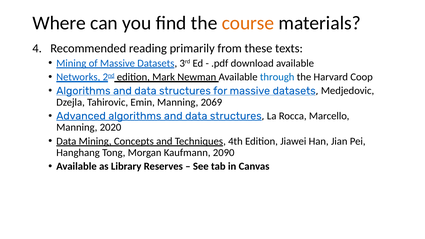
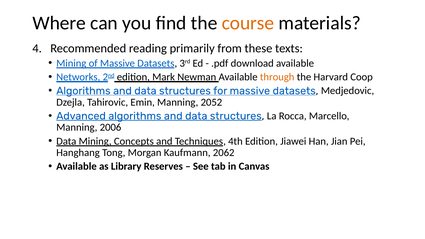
through colour: blue -> orange (277, 77)
2069: 2069 -> 2052 (211, 102)
2020: 2020 -> 2006 (111, 127)
2090: 2090 -> 2062 (224, 153)
